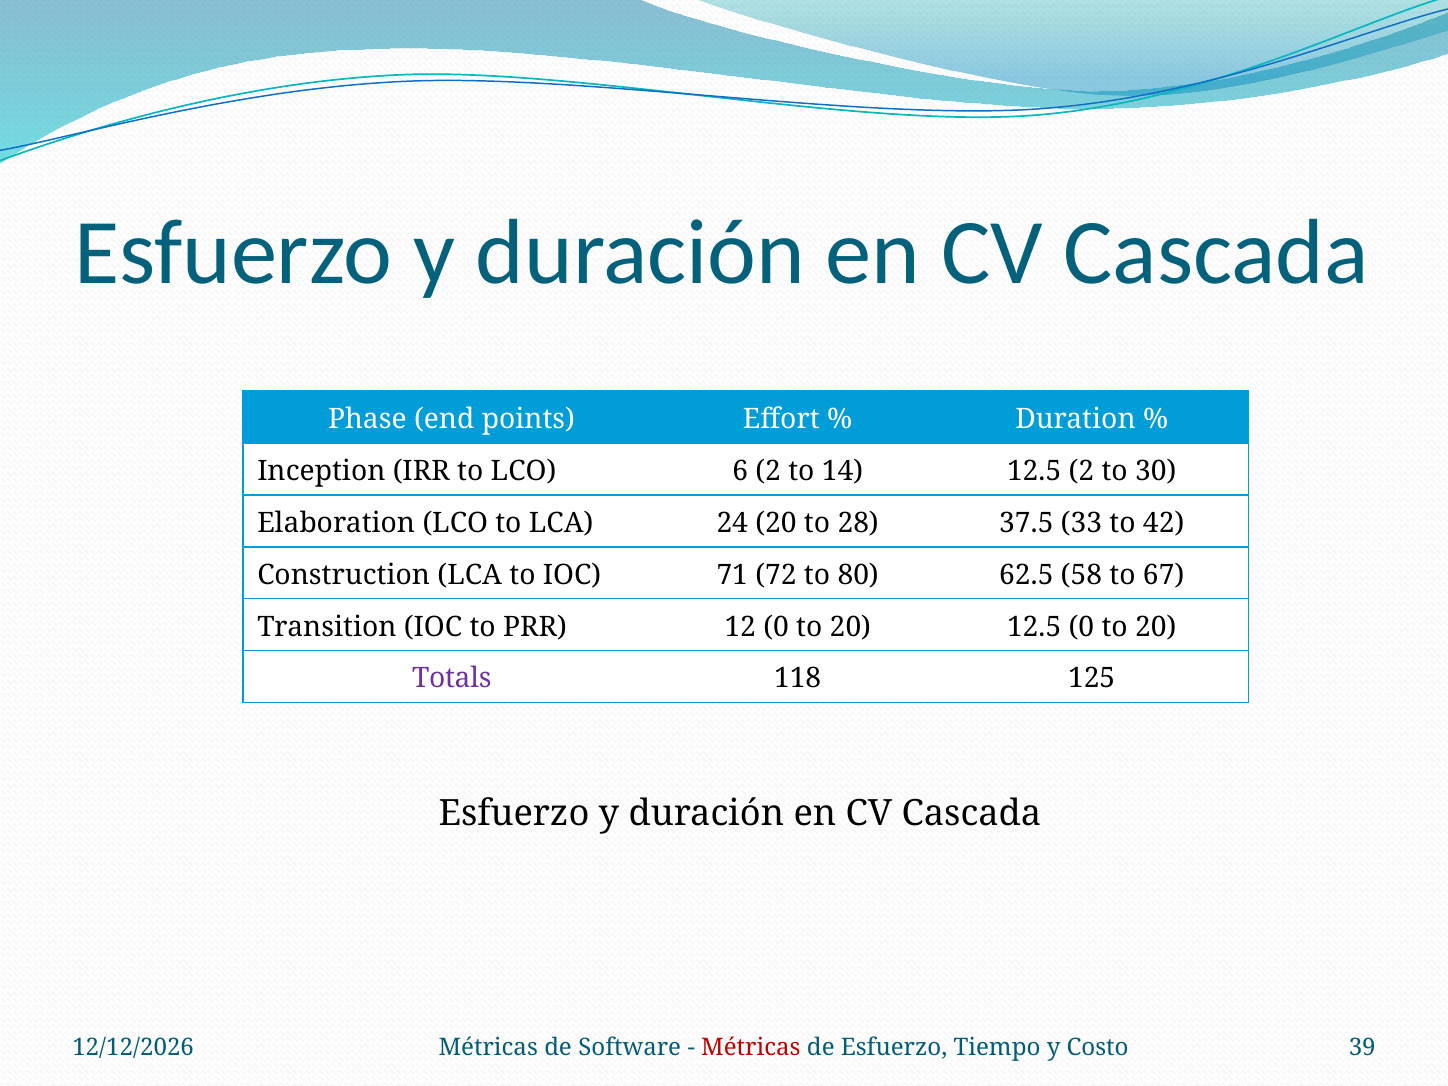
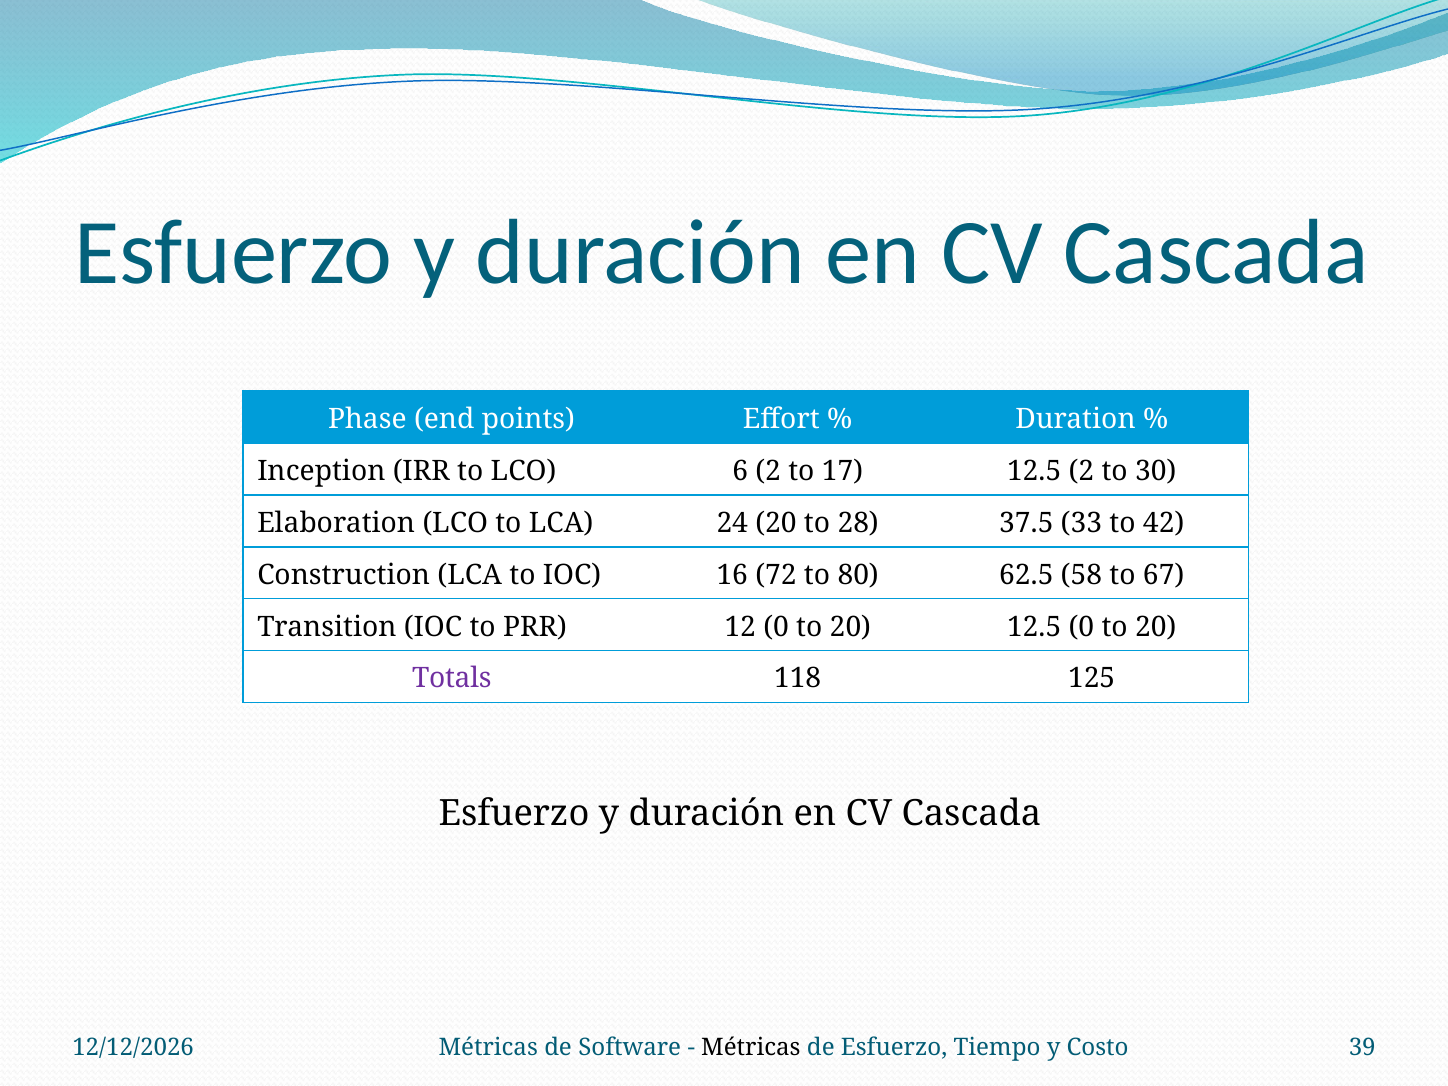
14: 14 -> 17 (842, 471)
71: 71 -> 16 (732, 575)
Métricas colour: red -> black (751, 1048)
